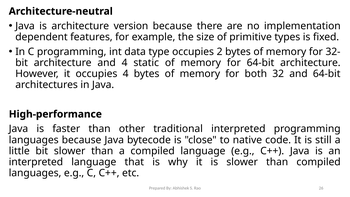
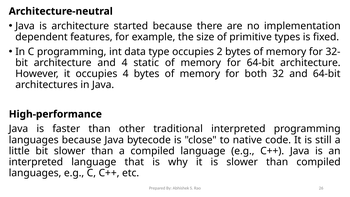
version: version -> started (131, 26)
